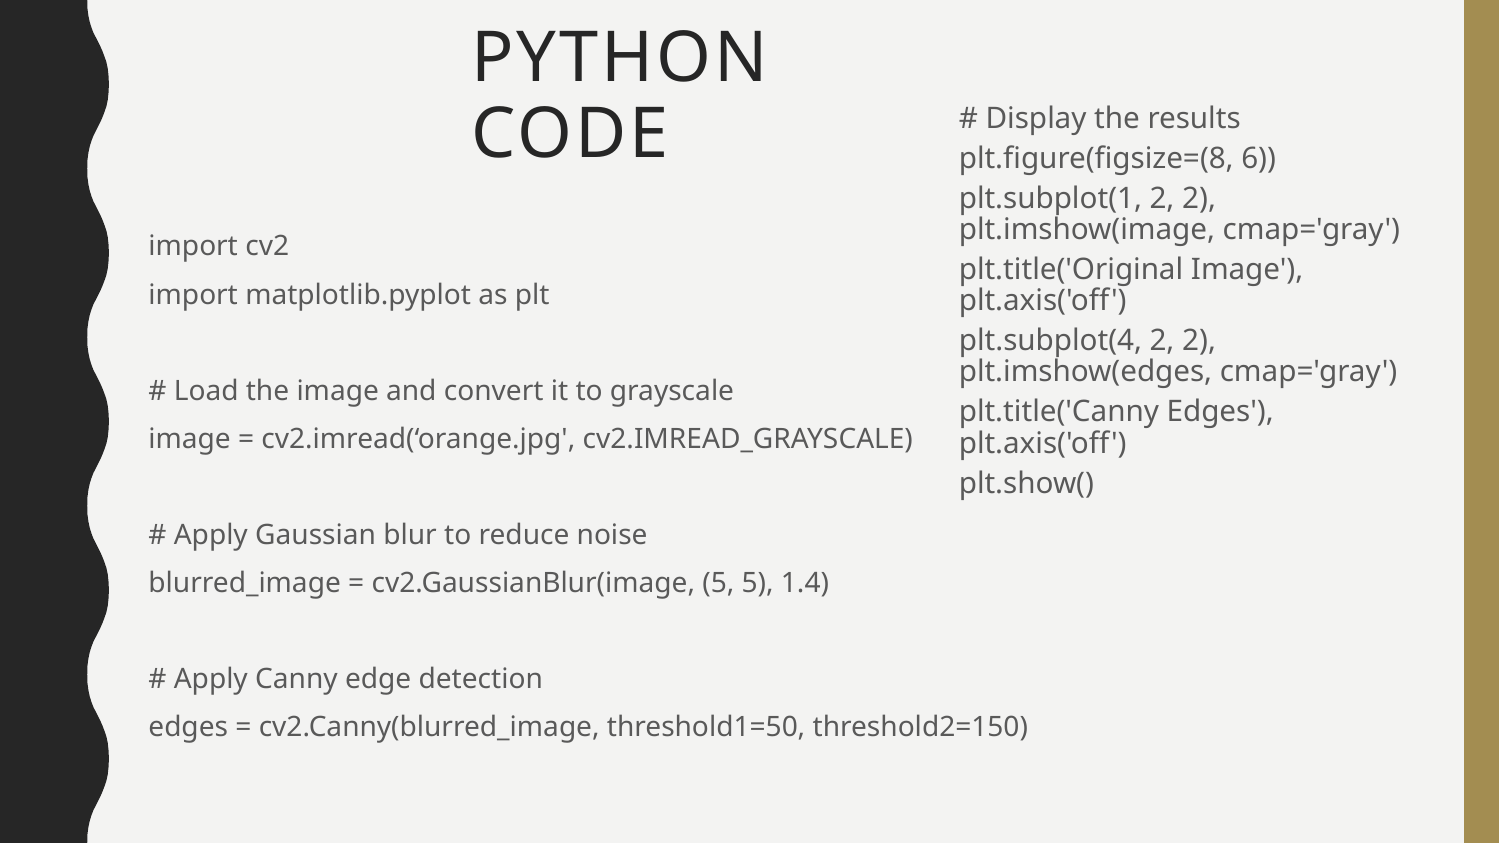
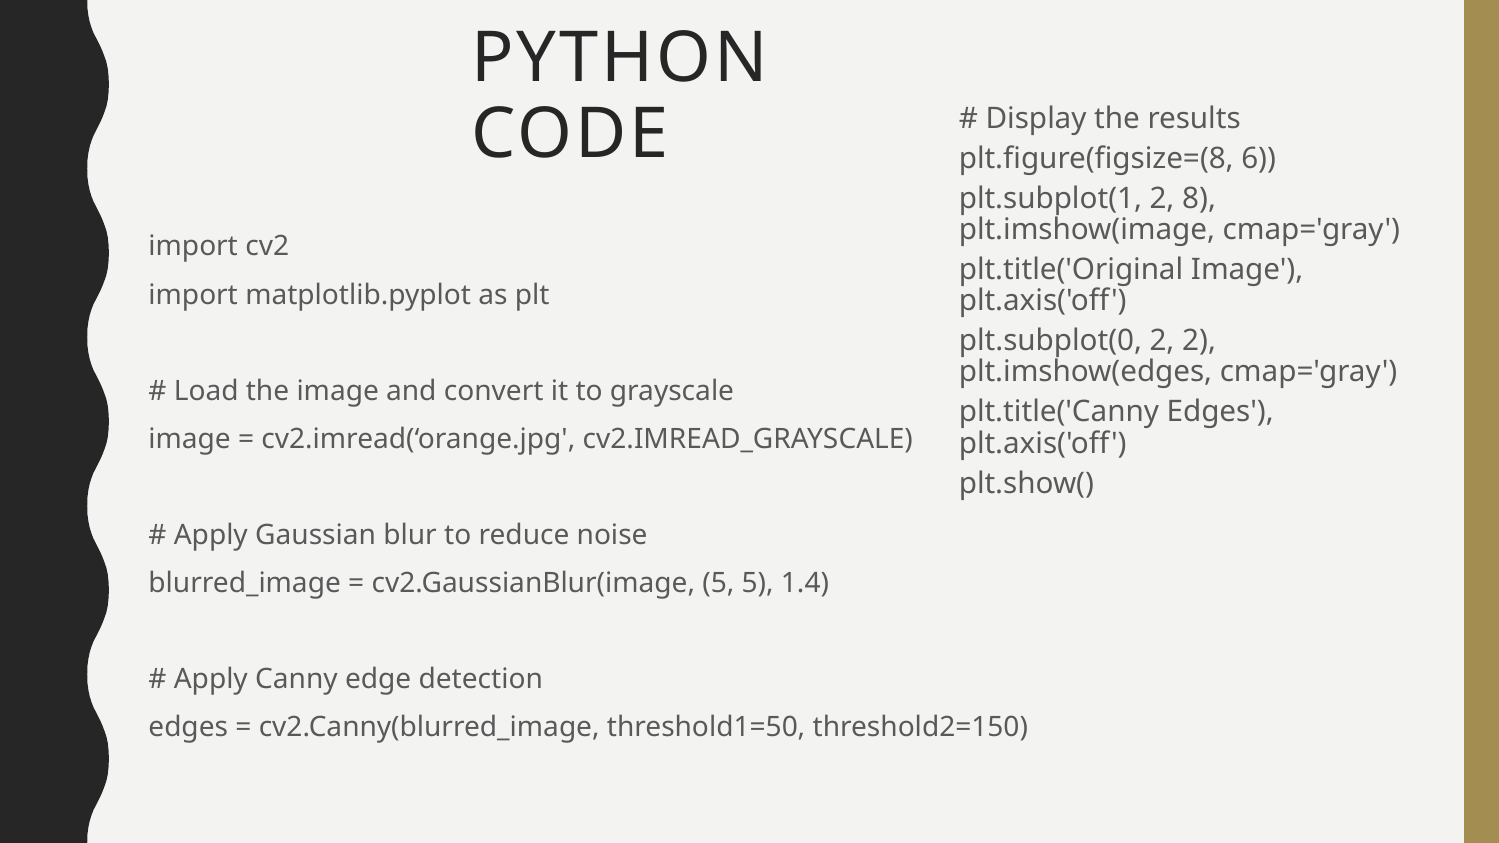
plt.subplot(1 2 2: 2 -> 8 (1199, 198)
plt.subplot(4: plt.subplot(4 -> plt.subplot(0 (1050, 341)
